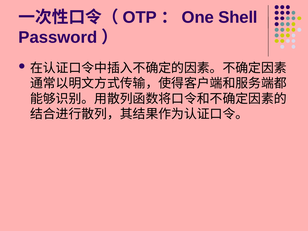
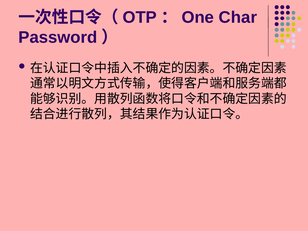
Shell: Shell -> Char (238, 17)
